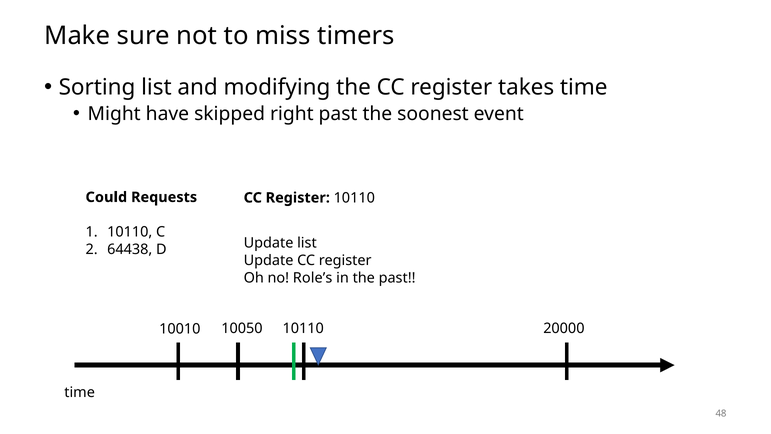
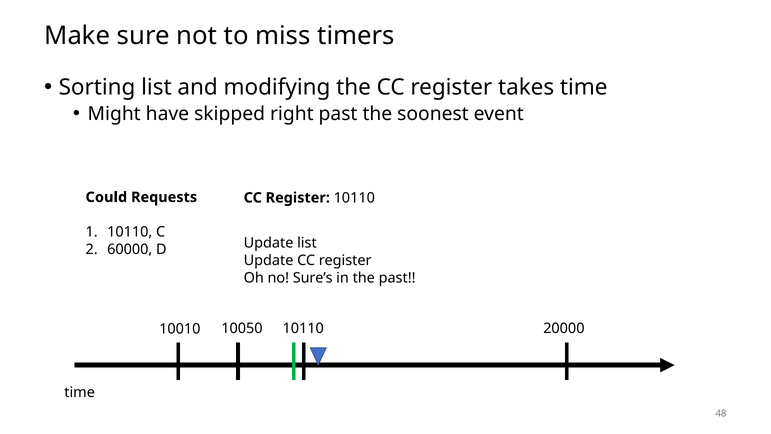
64438: 64438 -> 60000 (130, 249)
Role’s: Role’s -> Sure’s (313, 278)
